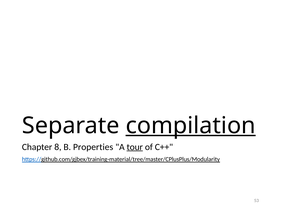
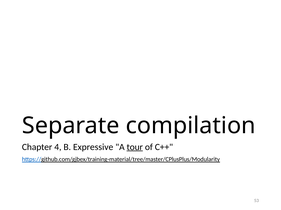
compilation underline: present -> none (191, 126)
8: 8 -> 4 (58, 147)
Properties: Properties -> Expressive (93, 147)
